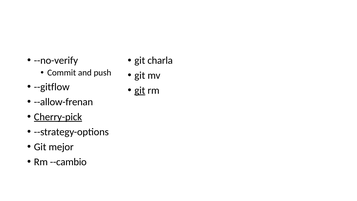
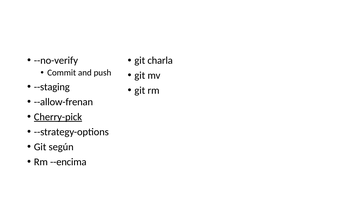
--gitflow: --gitflow -> --staging (52, 87)
git underline: present -> none (140, 90)
mejor: mejor -> según (61, 147)
--cambio: --cambio -> --encima (68, 162)
